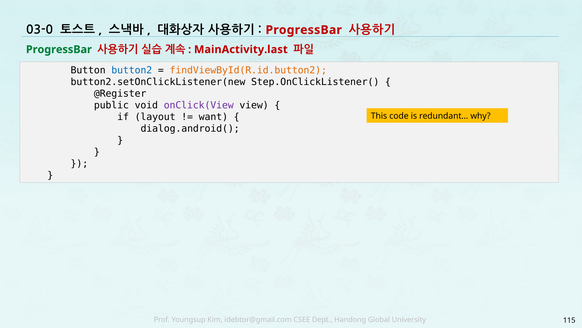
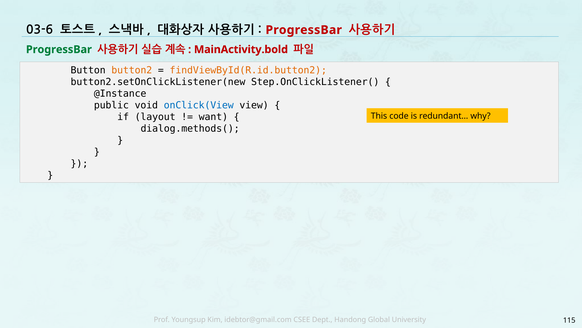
03-0: 03-0 -> 03-6 (40, 30)
MainActivity.last: MainActivity.last -> MainActivity.bold (241, 49)
button2 colour: blue -> orange (132, 70)
@Register: @Register -> @Instance (120, 94)
onClick(View colour: purple -> blue (199, 105)
dialog.android(: dialog.android( -> dialog.methods( (190, 128)
